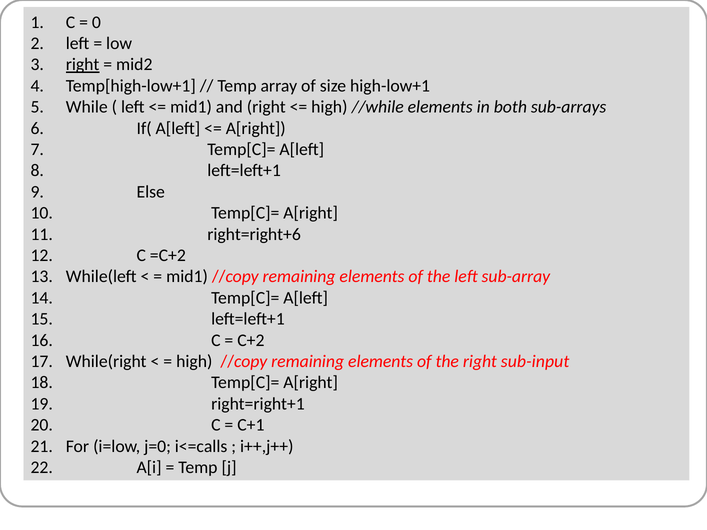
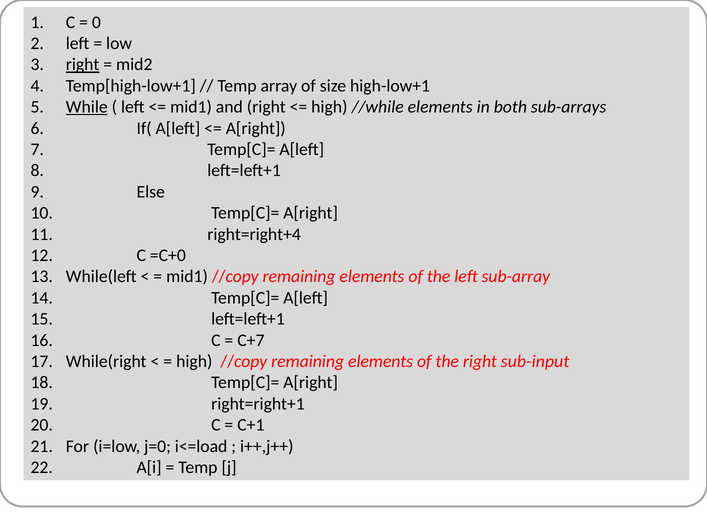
While underline: none -> present (87, 107)
right=right+6: right=right+6 -> right=right+4 (254, 234)
=C+2: =C+2 -> =C+0 (168, 256)
C+2: C+2 -> C+7 (251, 340)
i<=calls: i<=calls -> i<=load (201, 446)
